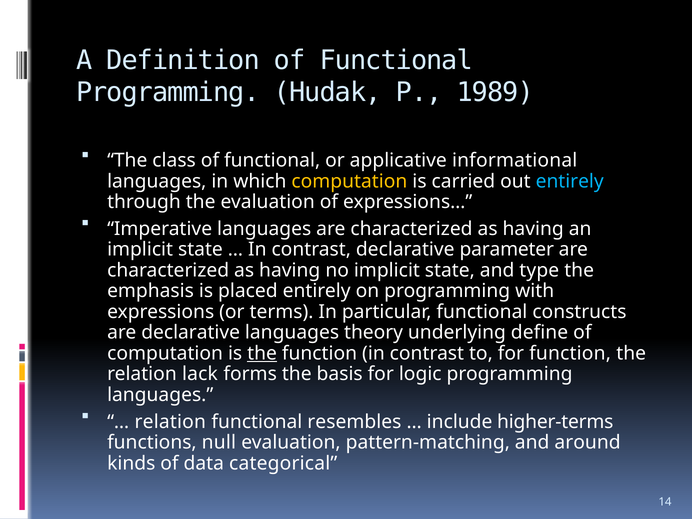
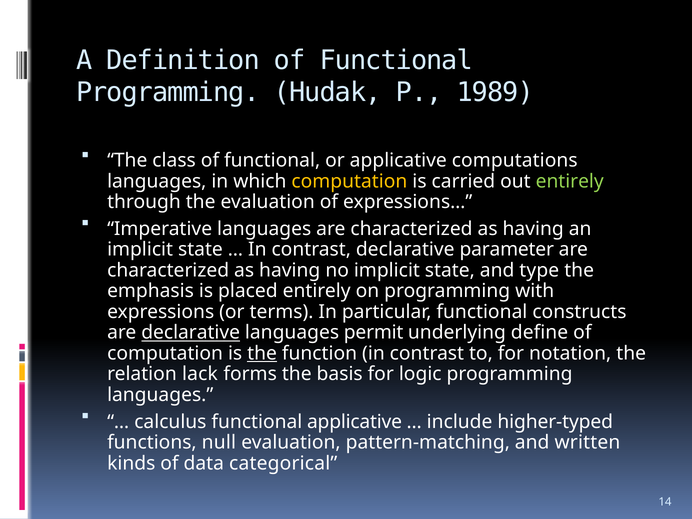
informational: informational -> computations (515, 160)
entirely colour: light blue -> light green (570, 181)
declarative underline: none -> present (191, 333)
theory: theory -> permit (374, 333)
for function: function -> notation (570, 353)
relation: relation -> calculus (170, 422)
functional resembles: resembles -> applicative (355, 422)
higher-terms: higher-terms -> higher-typed (555, 422)
around: around -> written (587, 442)
